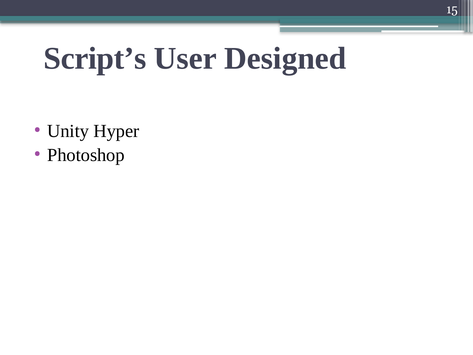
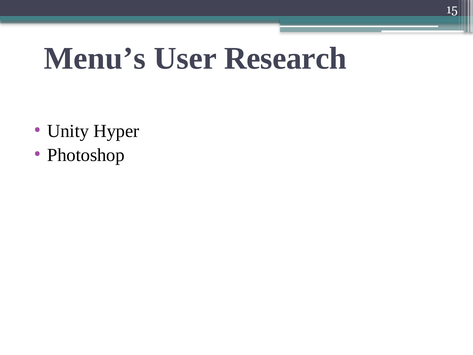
Script’s: Script’s -> Menu’s (95, 58)
Designed: Designed -> Research (285, 58)
